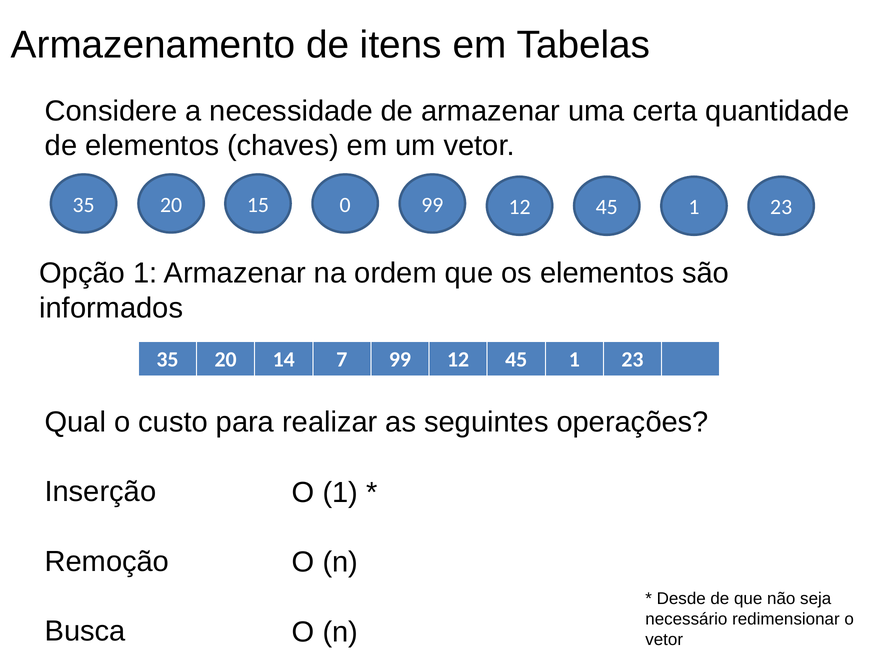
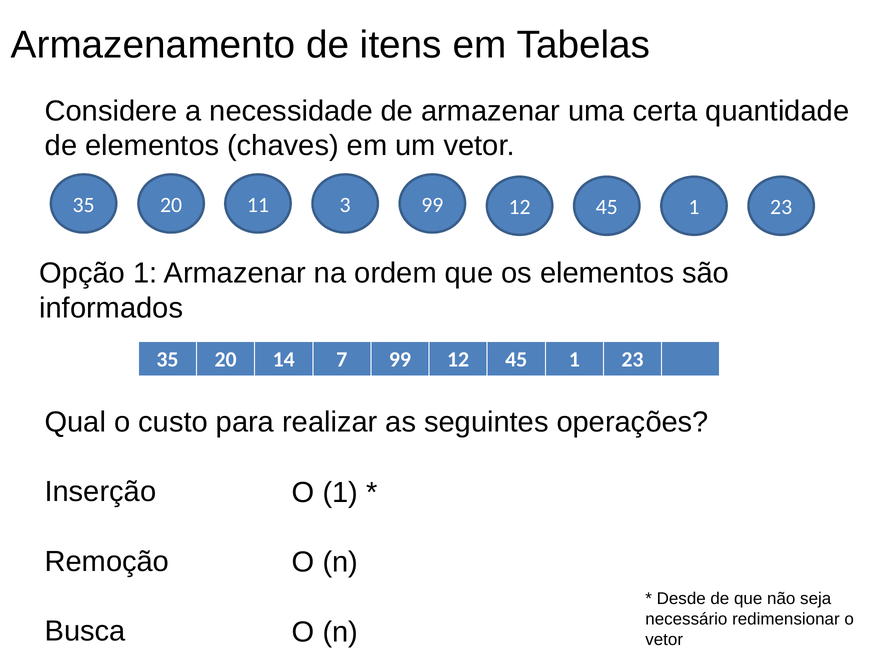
15: 15 -> 11 (258, 205)
0: 0 -> 3 (345, 205)
